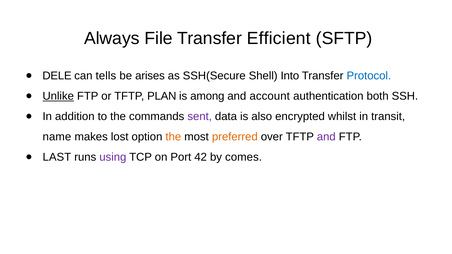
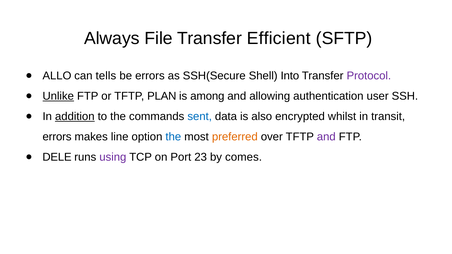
DELE: DELE -> ALLO (57, 76)
be arises: arises -> errors (150, 76)
Protocol colour: blue -> purple (369, 76)
account: account -> allowing (270, 96)
both: both -> user (378, 96)
addition underline: none -> present (75, 117)
sent colour: purple -> blue (200, 117)
name: name -> errors (57, 137)
lost: lost -> line (120, 137)
the colour: orange -> blue (173, 137)
LAST: LAST -> DELE (57, 157)
42: 42 -> 23 (201, 157)
